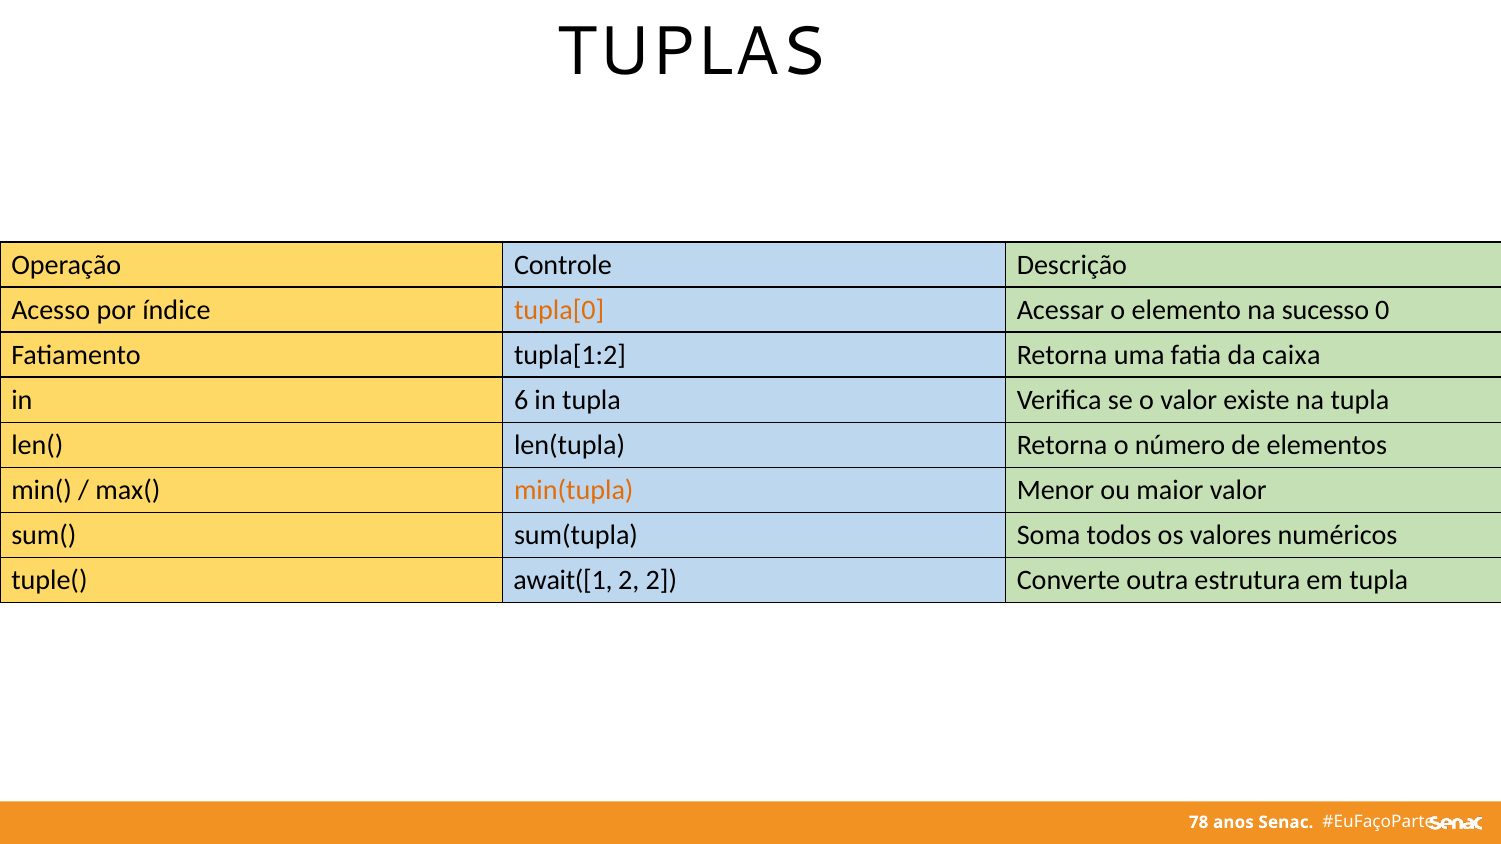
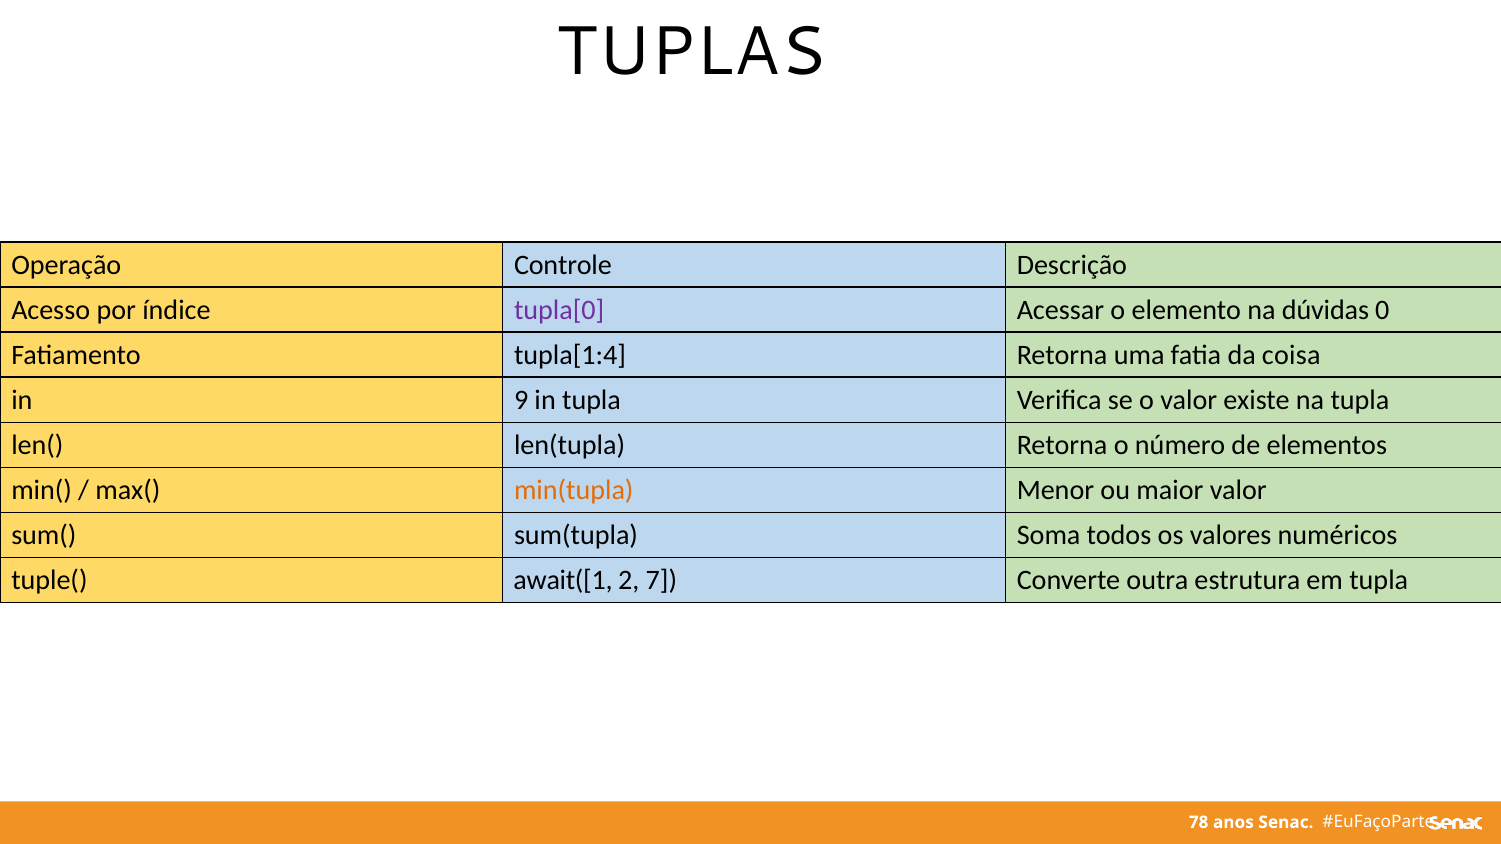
tupla[0 colour: orange -> purple (559, 310)
sucesso: sucesso -> dúvidas (1325, 310)
tupla[1:2: tupla[1:2 -> tupla[1:4 (570, 355)
caixa: caixa -> coisa (1291, 355)
6: 6 -> 9 (521, 400)
2 2: 2 -> 7 (661, 581)
